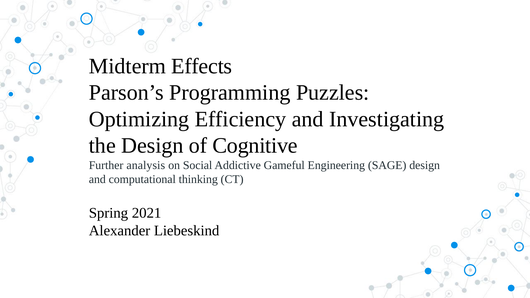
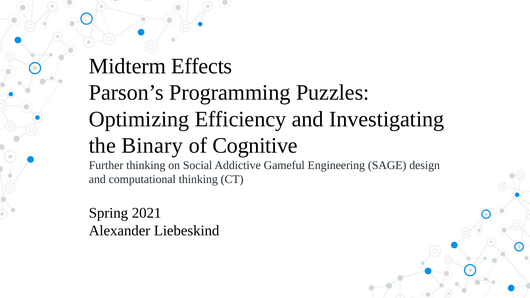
the Design: Design -> Binary (152, 146)
Further analysis: analysis -> thinking (146, 165)
